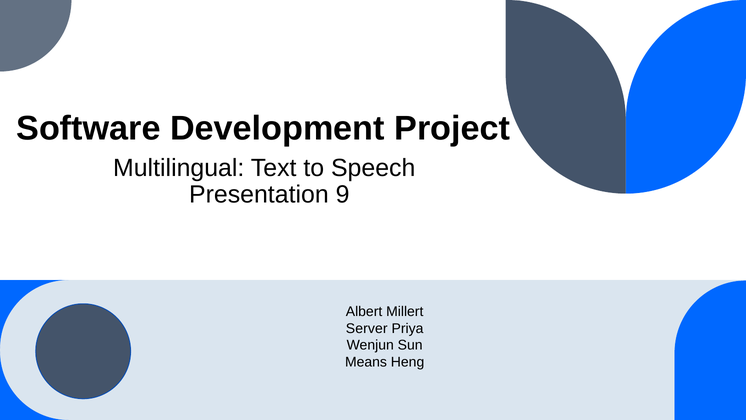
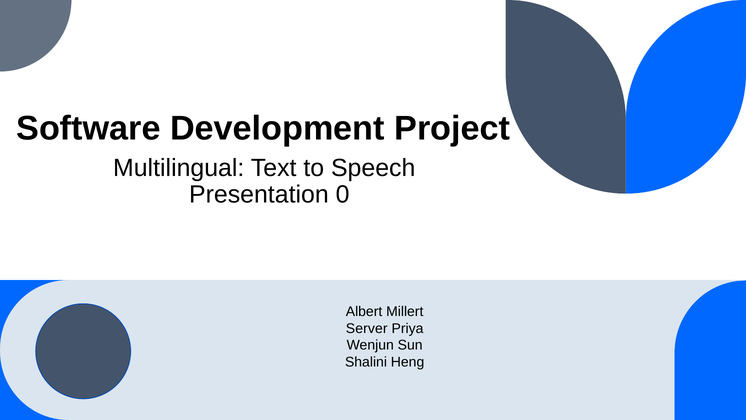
9: 9 -> 0 (343, 195)
Means: Means -> Shalini (366, 362)
